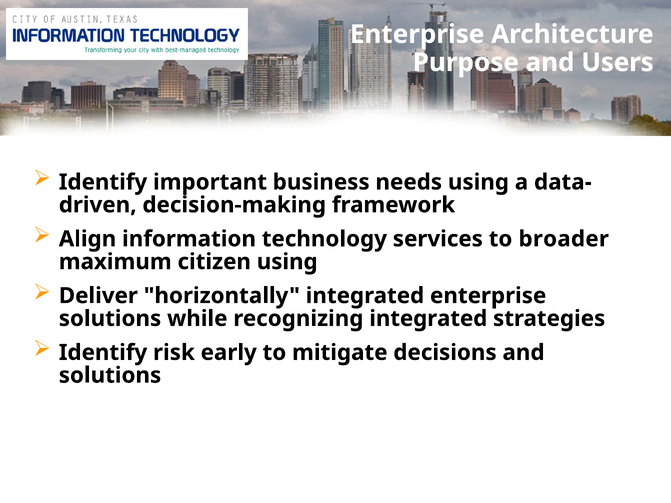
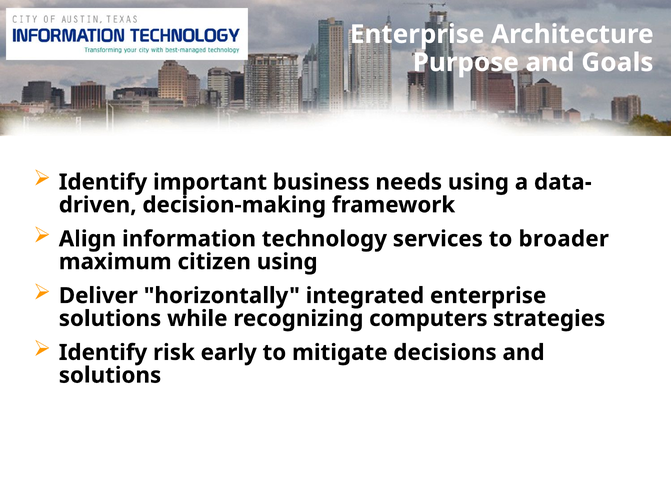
Users: Users -> Goals (617, 63)
recognizing integrated: integrated -> computers (428, 319)
